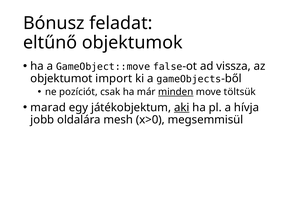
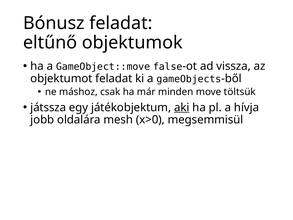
objektumot import: import -> feladat (114, 78)
pozíciót: pozíciót -> máshoz (78, 92)
minden underline: present -> none (176, 92)
marad: marad -> játssza (48, 107)
